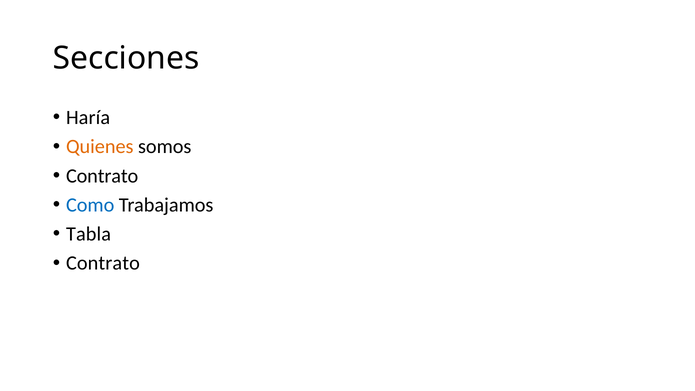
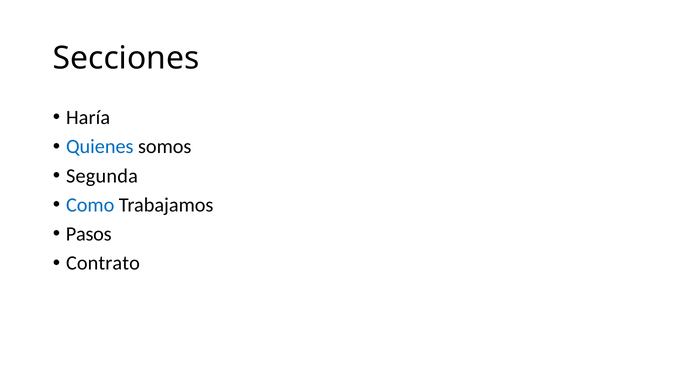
Quienes colour: orange -> blue (100, 147)
Contrato: Contrato -> Segunda (102, 176)
Tabla: Tabla -> Pasos (89, 234)
